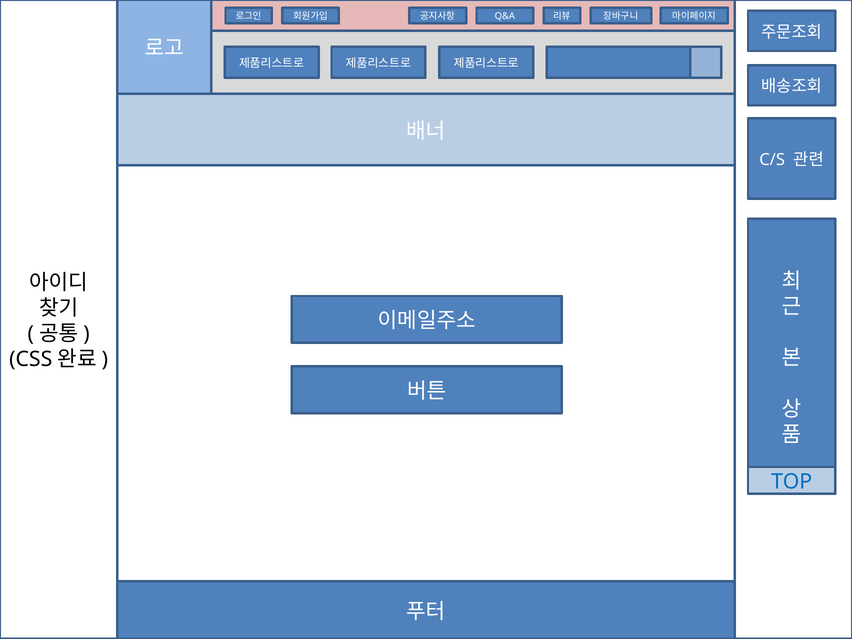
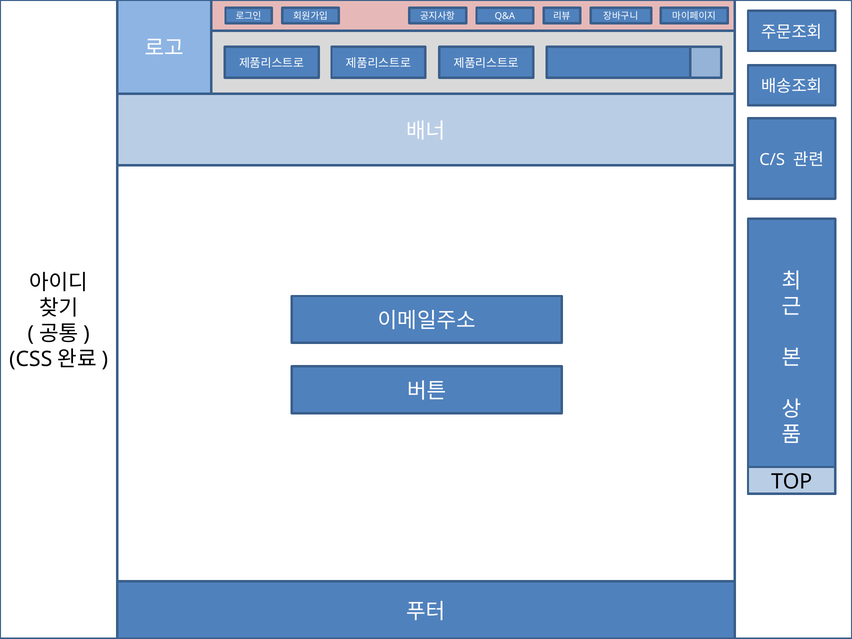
TOP colour: blue -> black (792, 482)
